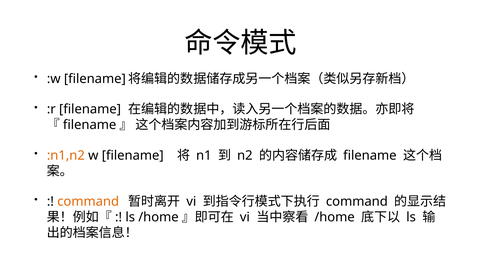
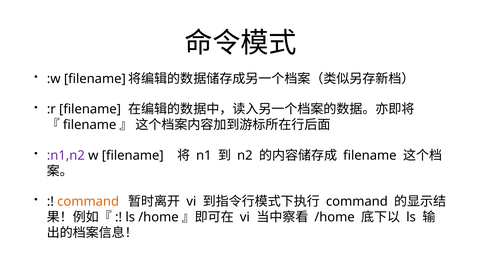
:n1,n2 colour: orange -> purple (66, 155)
